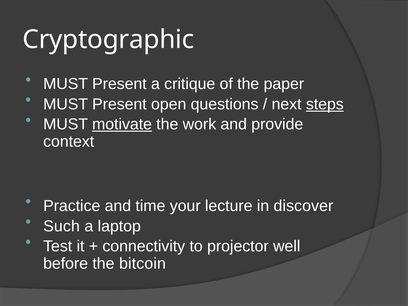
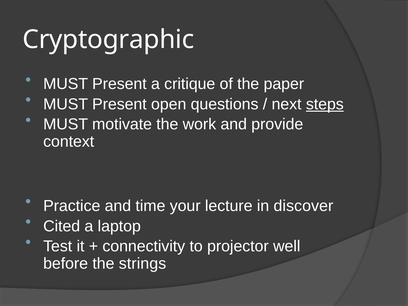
motivate underline: present -> none (122, 124)
Such: Such -> Cited (62, 226)
bitcoin: bitcoin -> strings (143, 263)
